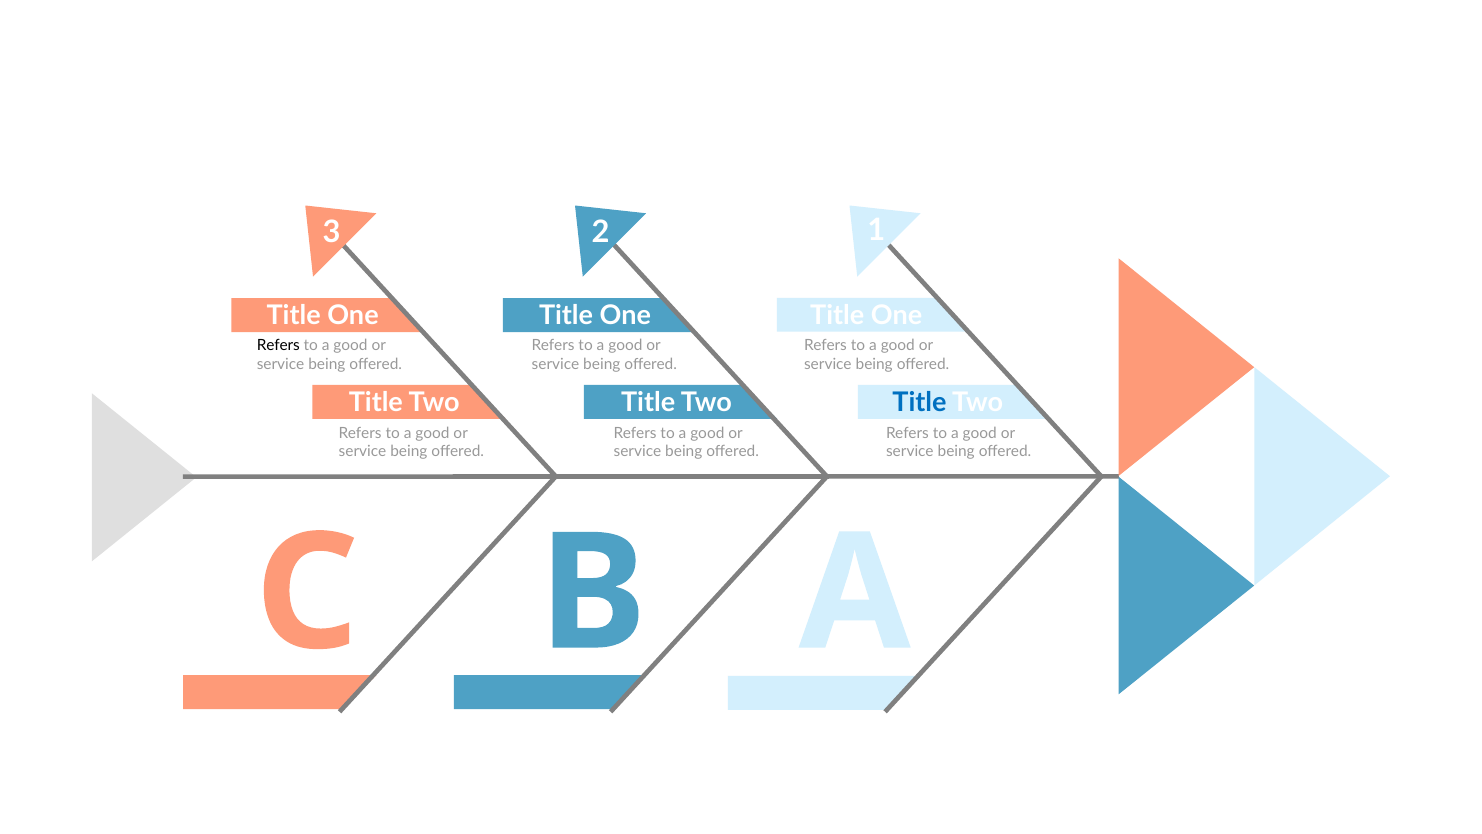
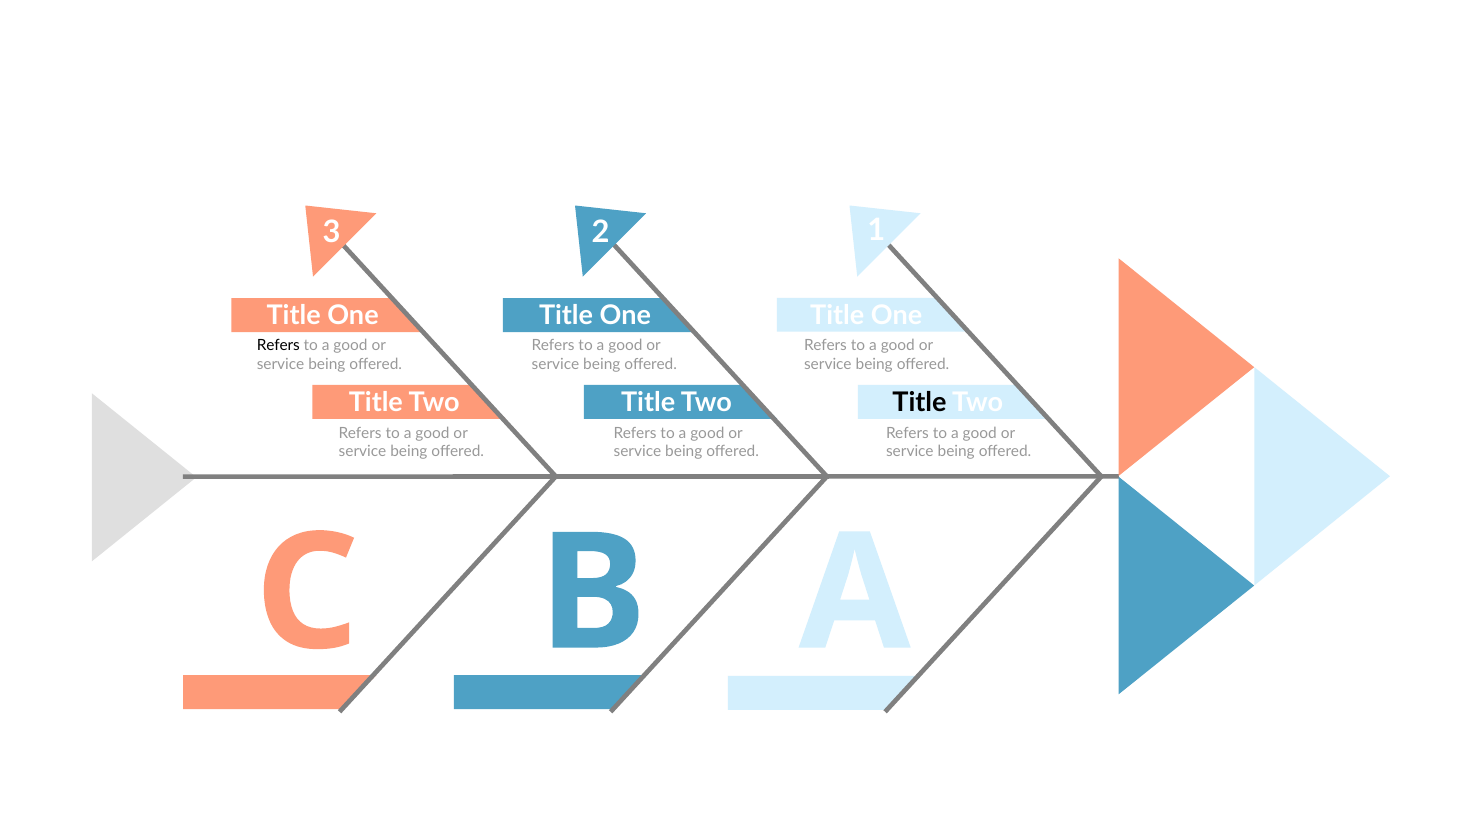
Title colour: blue -> black (919, 403)
